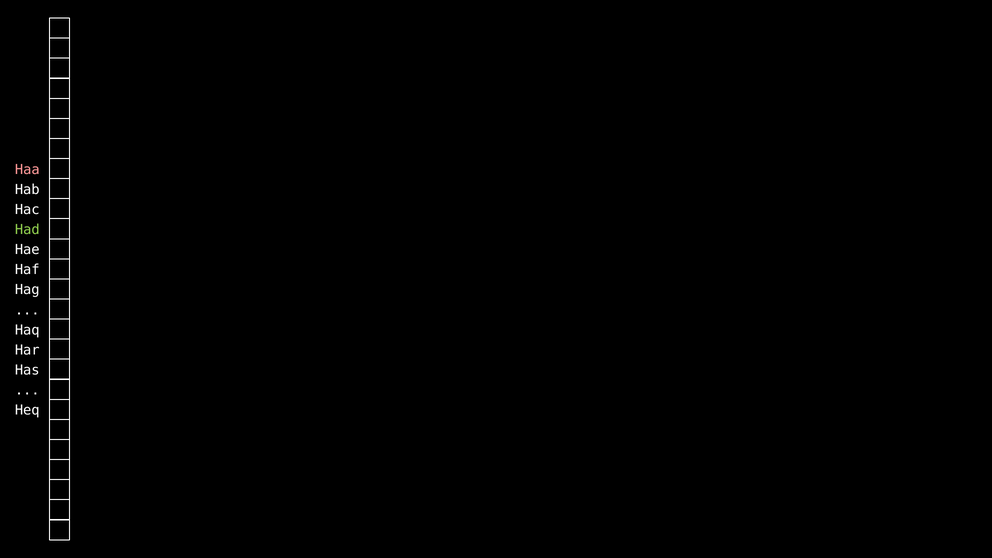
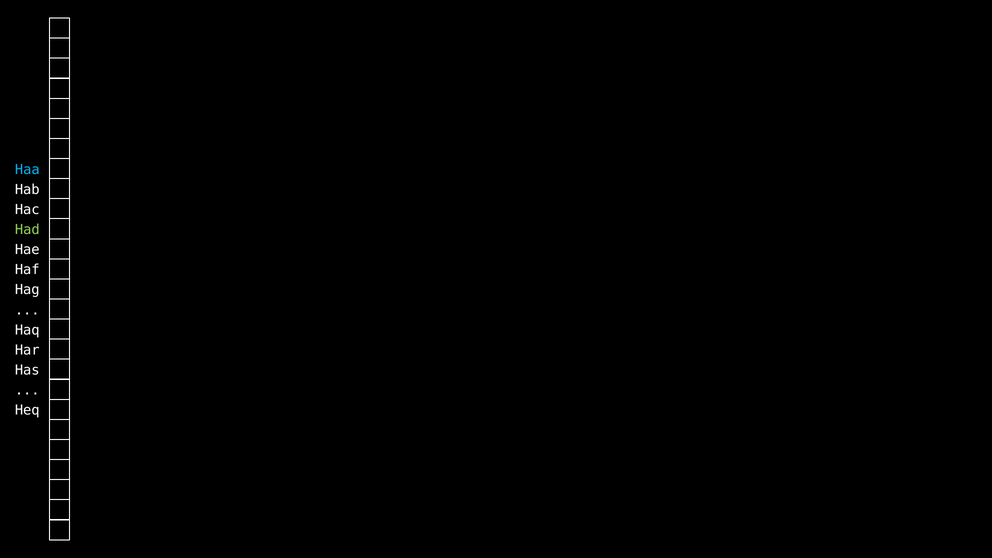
Haa colour: pink -> light blue (27, 170)
